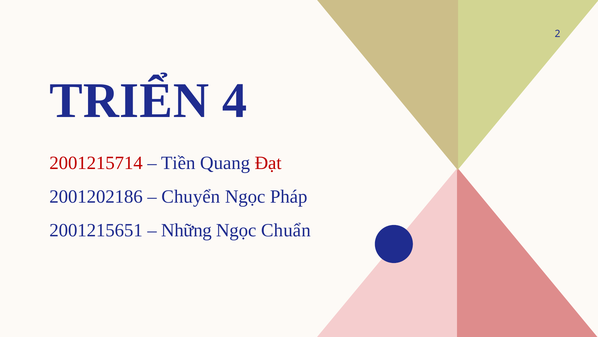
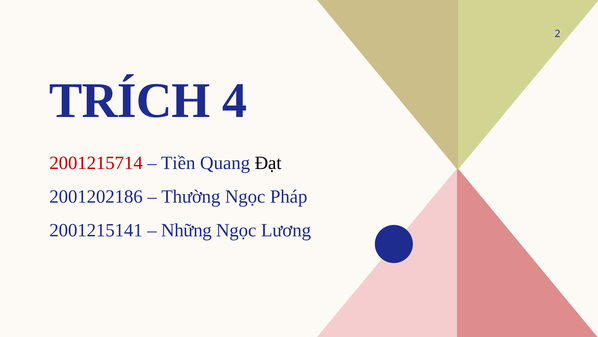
TRIỂN: TRIỂN -> TRÍCH (130, 101)
Đạt colour: red -> black (268, 163)
Chuyển: Chuyển -> Thường (191, 196)
2001215651: 2001215651 -> 2001215141 (96, 230)
Chuẩn: Chuẩn -> Lương (286, 230)
